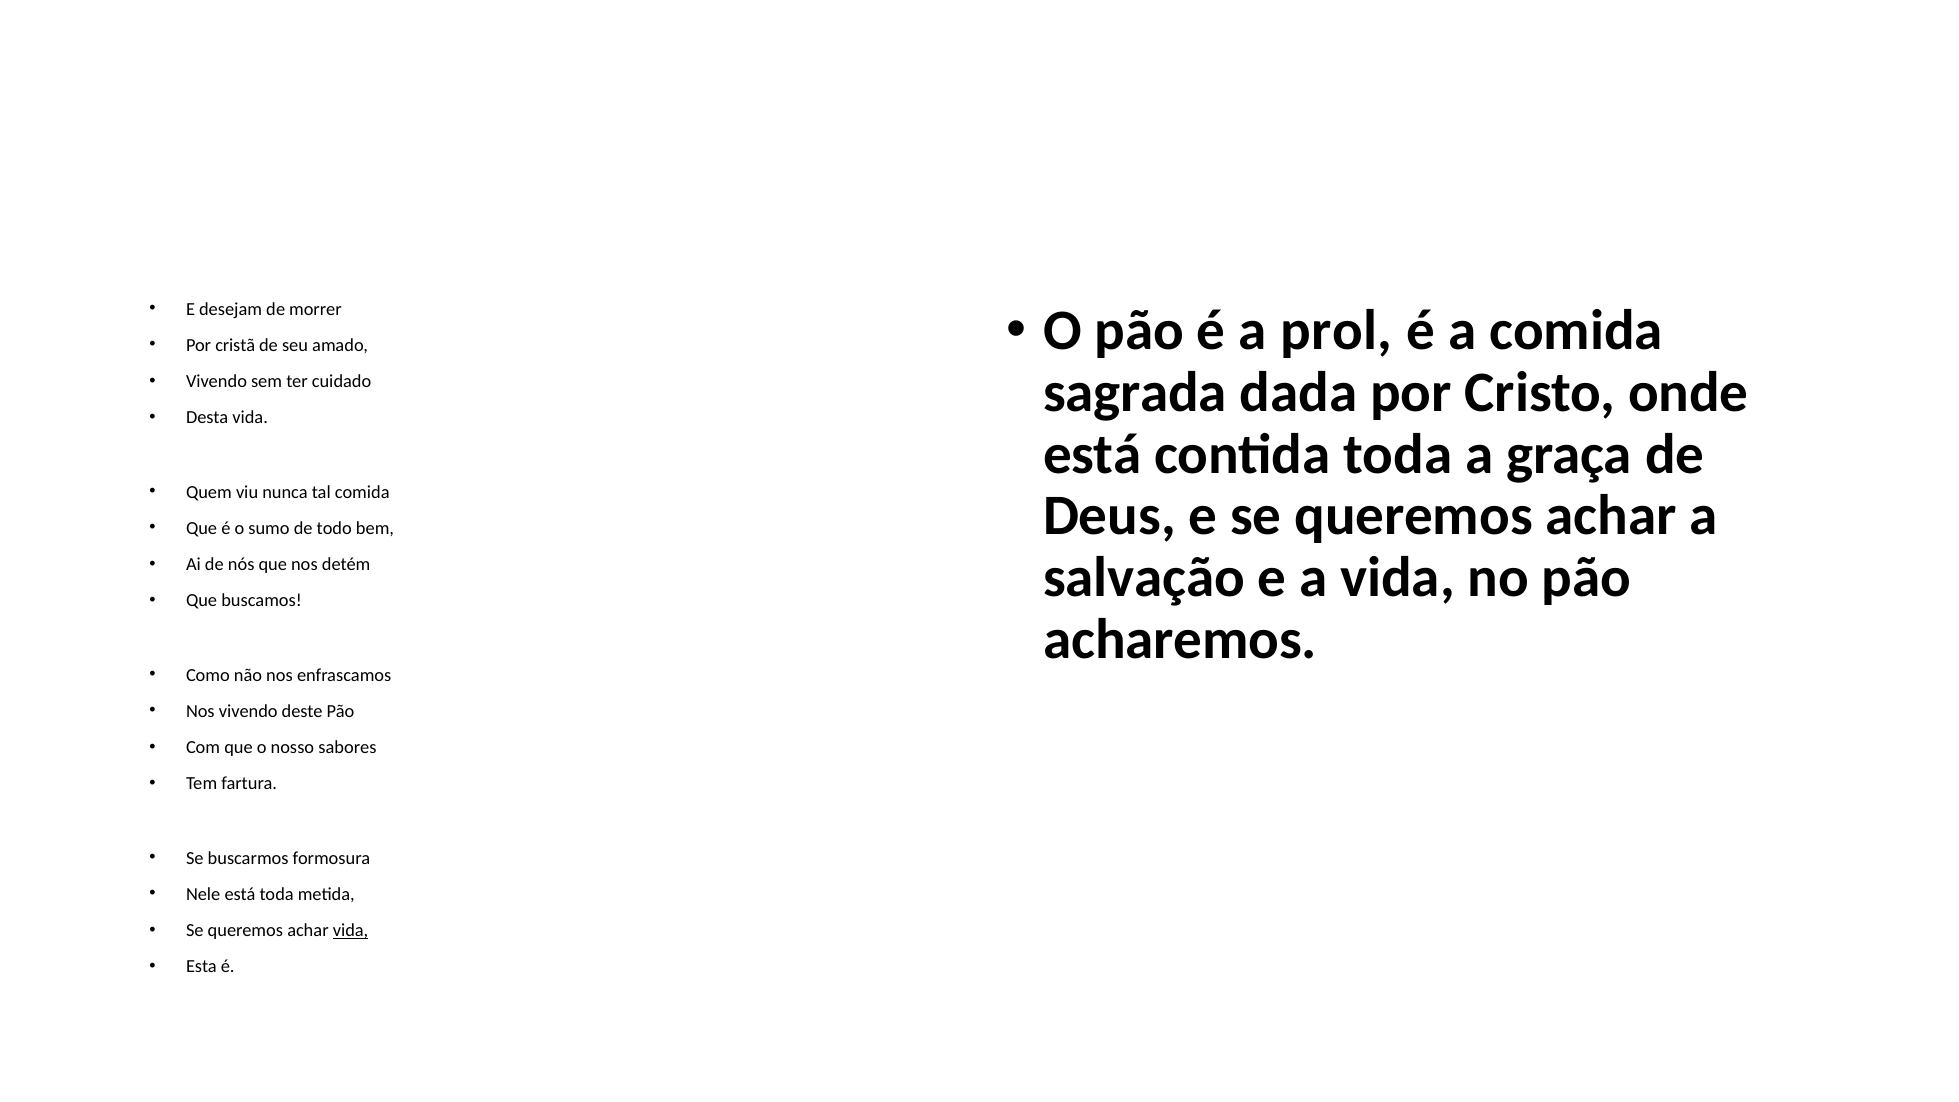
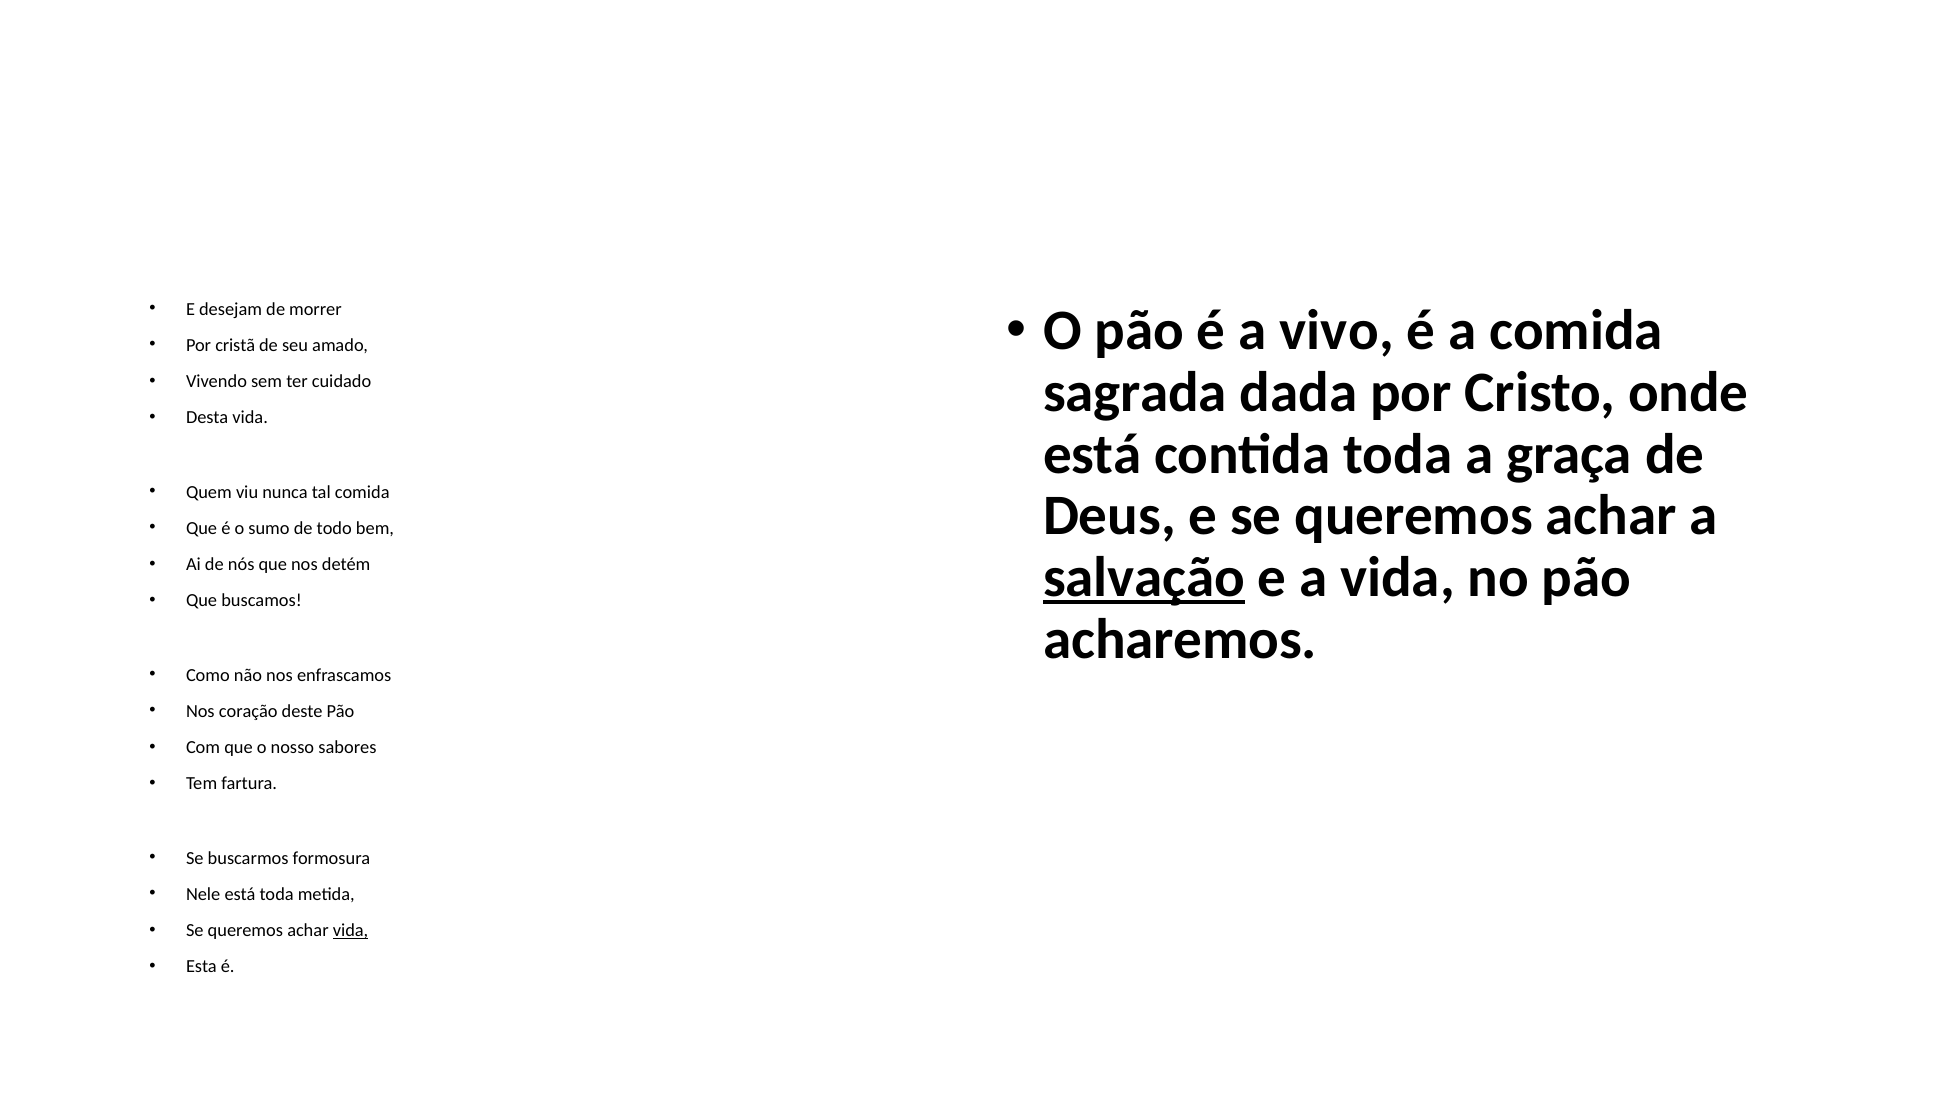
prol: prol -> vivo (1337, 331)
salvação underline: none -> present (1144, 578)
Nos vivendo: vivendo -> coração (248, 711)
